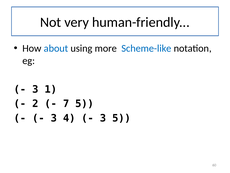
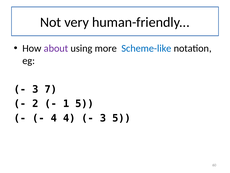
about colour: blue -> purple (56, 48)
1: 1 -> 7 (51, 89)
7: 7 -> 1 (66, 103)
3: 3 -> 4 (54, 118)
